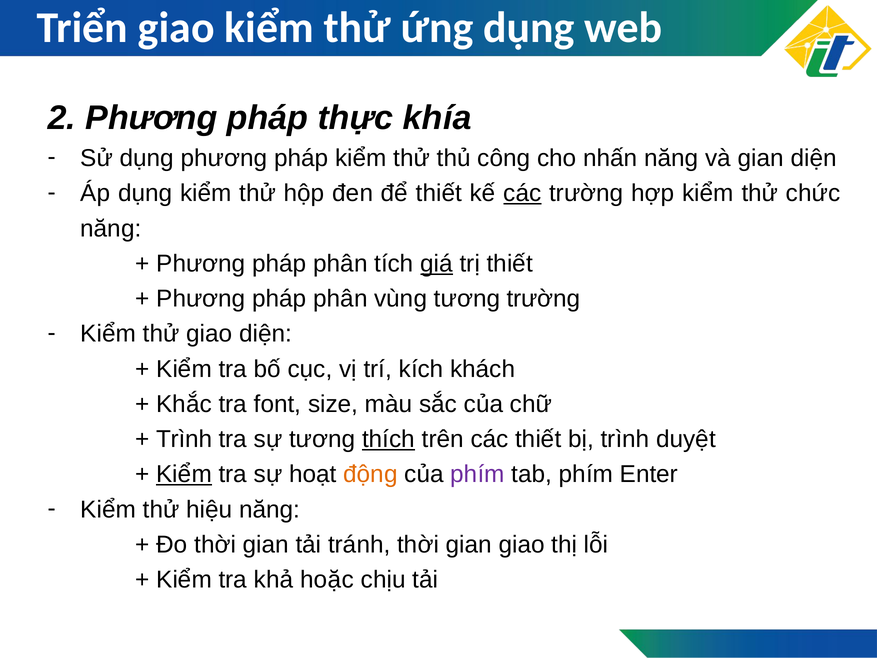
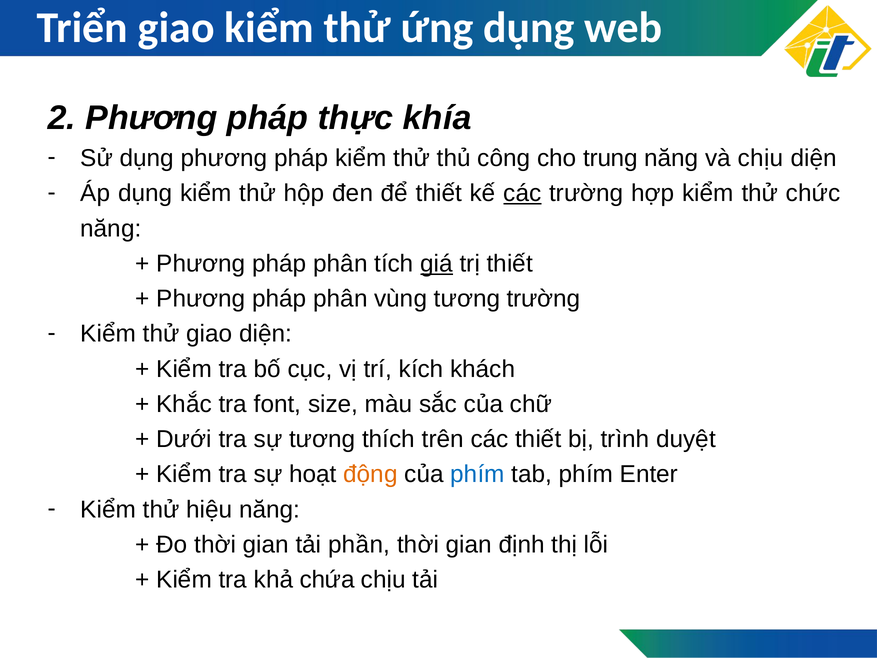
nhấn: nhấn -> trung (610, 158)
và gian: gian -> chịu (761, 158)
Trình: Trình -> Dưới (184, 439)
thích underline: present -> none (389, 439)
Kiểm underline: present -> none (184, 474)
phím colour: purple -> blue (478, 474)
tránh: tránh -> phần (359, 544)
gian giao: giao -> định (522, 544)
hoặc: hoặc -> chứa (327, 580)
